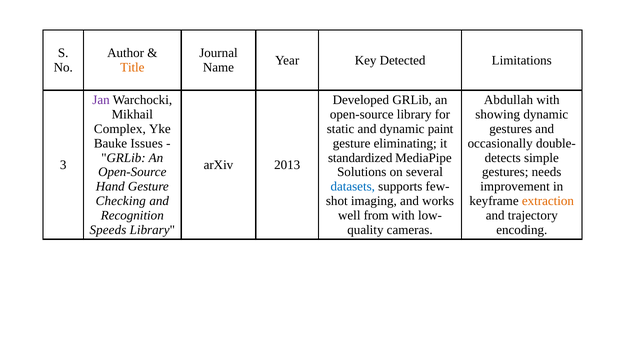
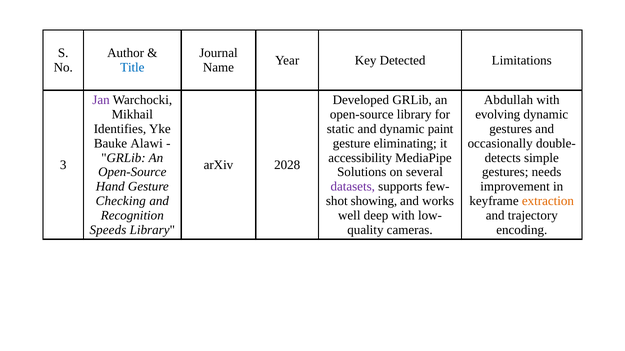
Title colour: orange -> blue (132, 68)
showing: showing -> evolving (498, 115)
Complex: Complex -> Identifies (120, 129)
Issues: Issues -> Alawi (147, 144)
standardized: standardized -> accessibility (360, 158)
2013: 2013 -> 2028 (287, 165)
datasets colour: blue -> purple (353, 187)
imaging: imaging -> showing (374, 201)
from: from -> deep (376, 216)
